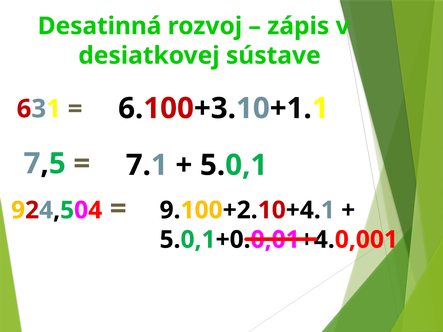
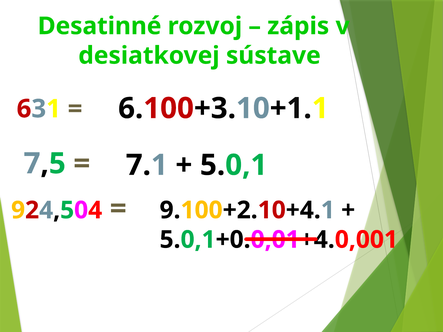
Desatinná: Desatinná -> Desatinné (100, 26)
